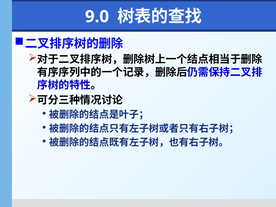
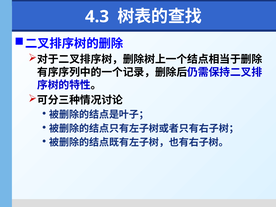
9.0: 9.0 -> 4.3 (97, 17)
